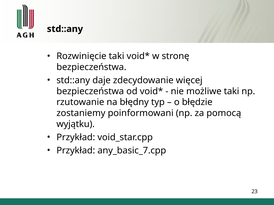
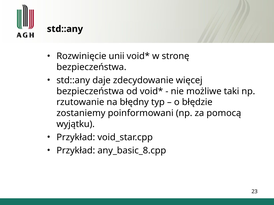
Rozwinięcie taki: taki -> unii (117, 56)
any_basic_7.cpp: any_basic_7.cpp -> any_basic_8.cpp (132, 151)
